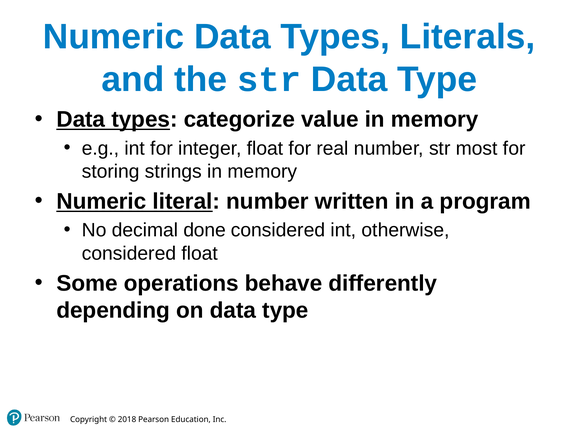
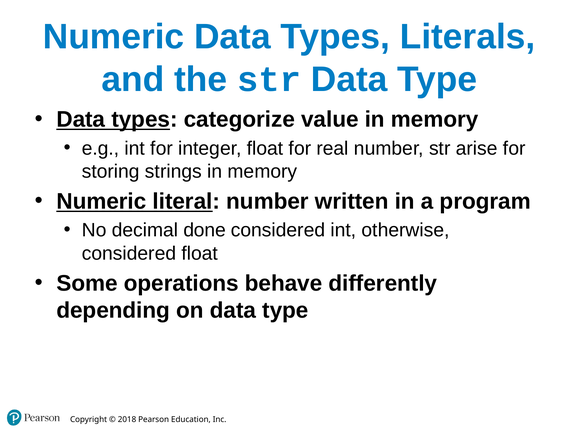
most: most -> arise (477, 148)
